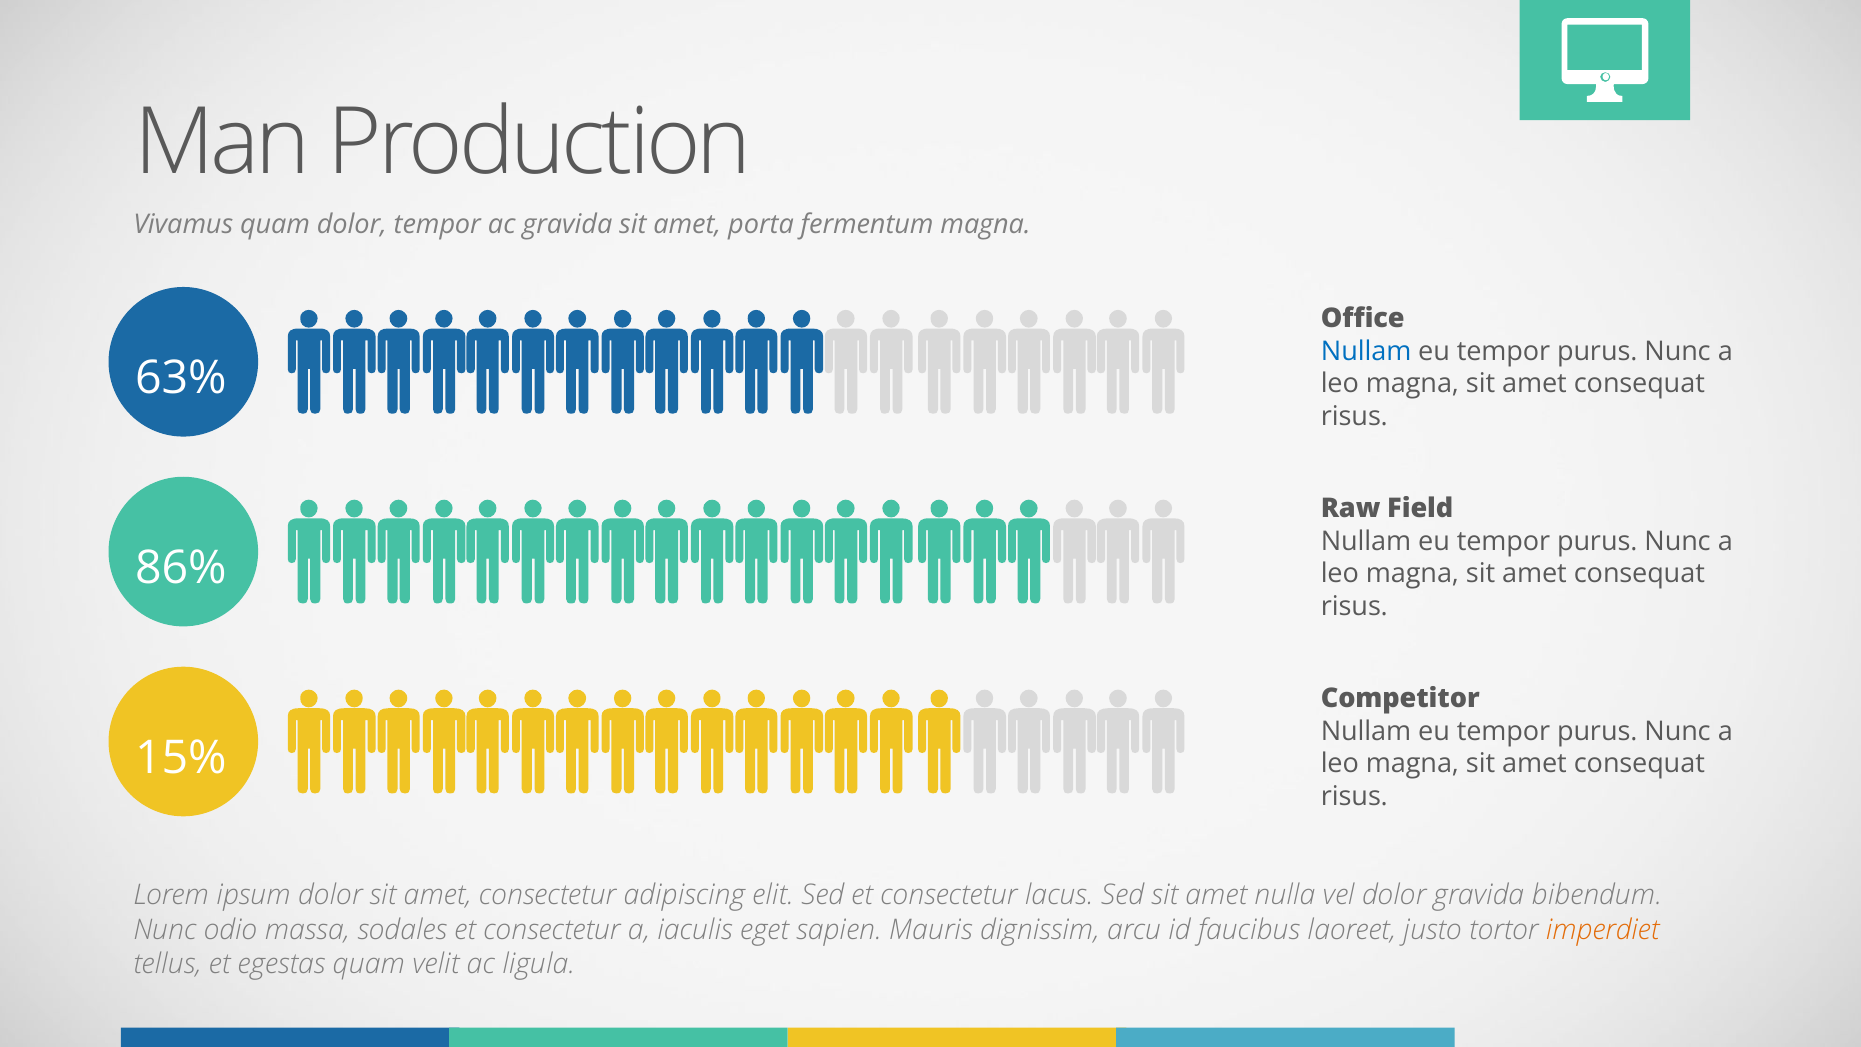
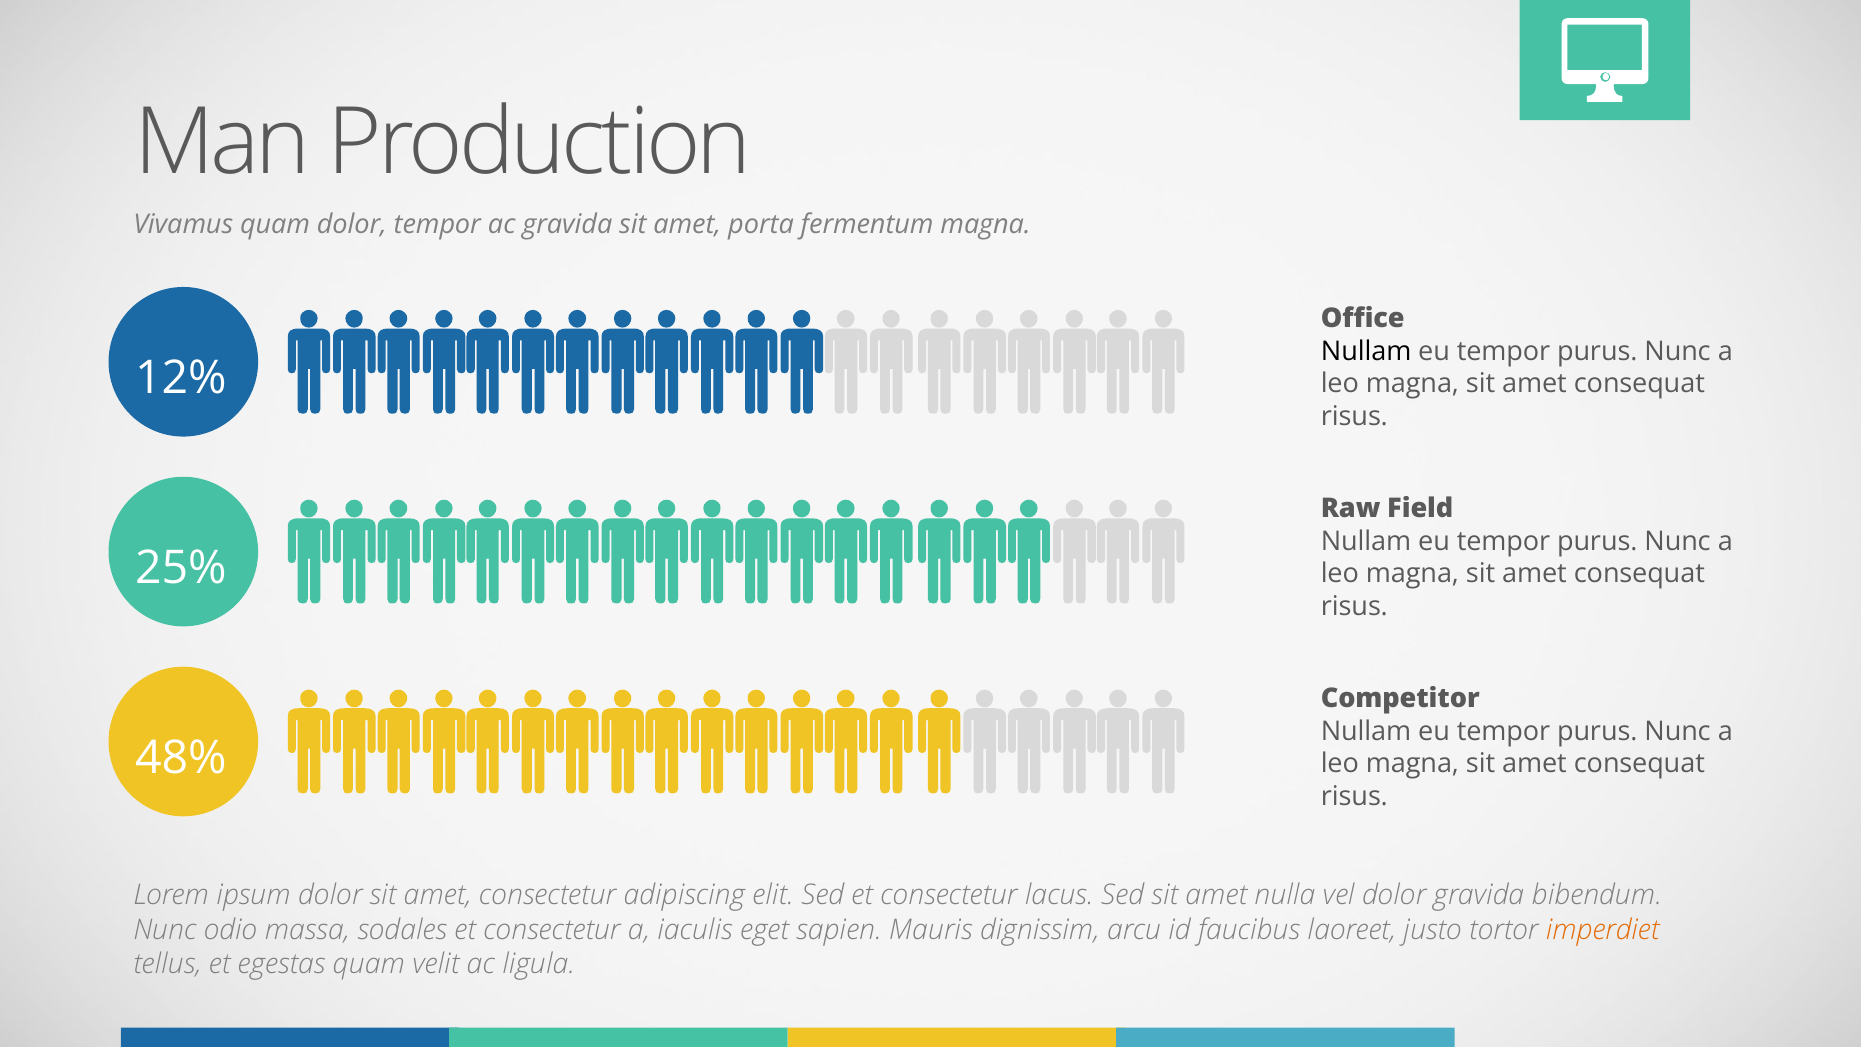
Nullam colour: blue -> black (1366, 351)
63%: 63% -> 12% (181, 379)
86%: 86% -> 25% (181, 568)
15%: 15% -> 48% (181, 758)
